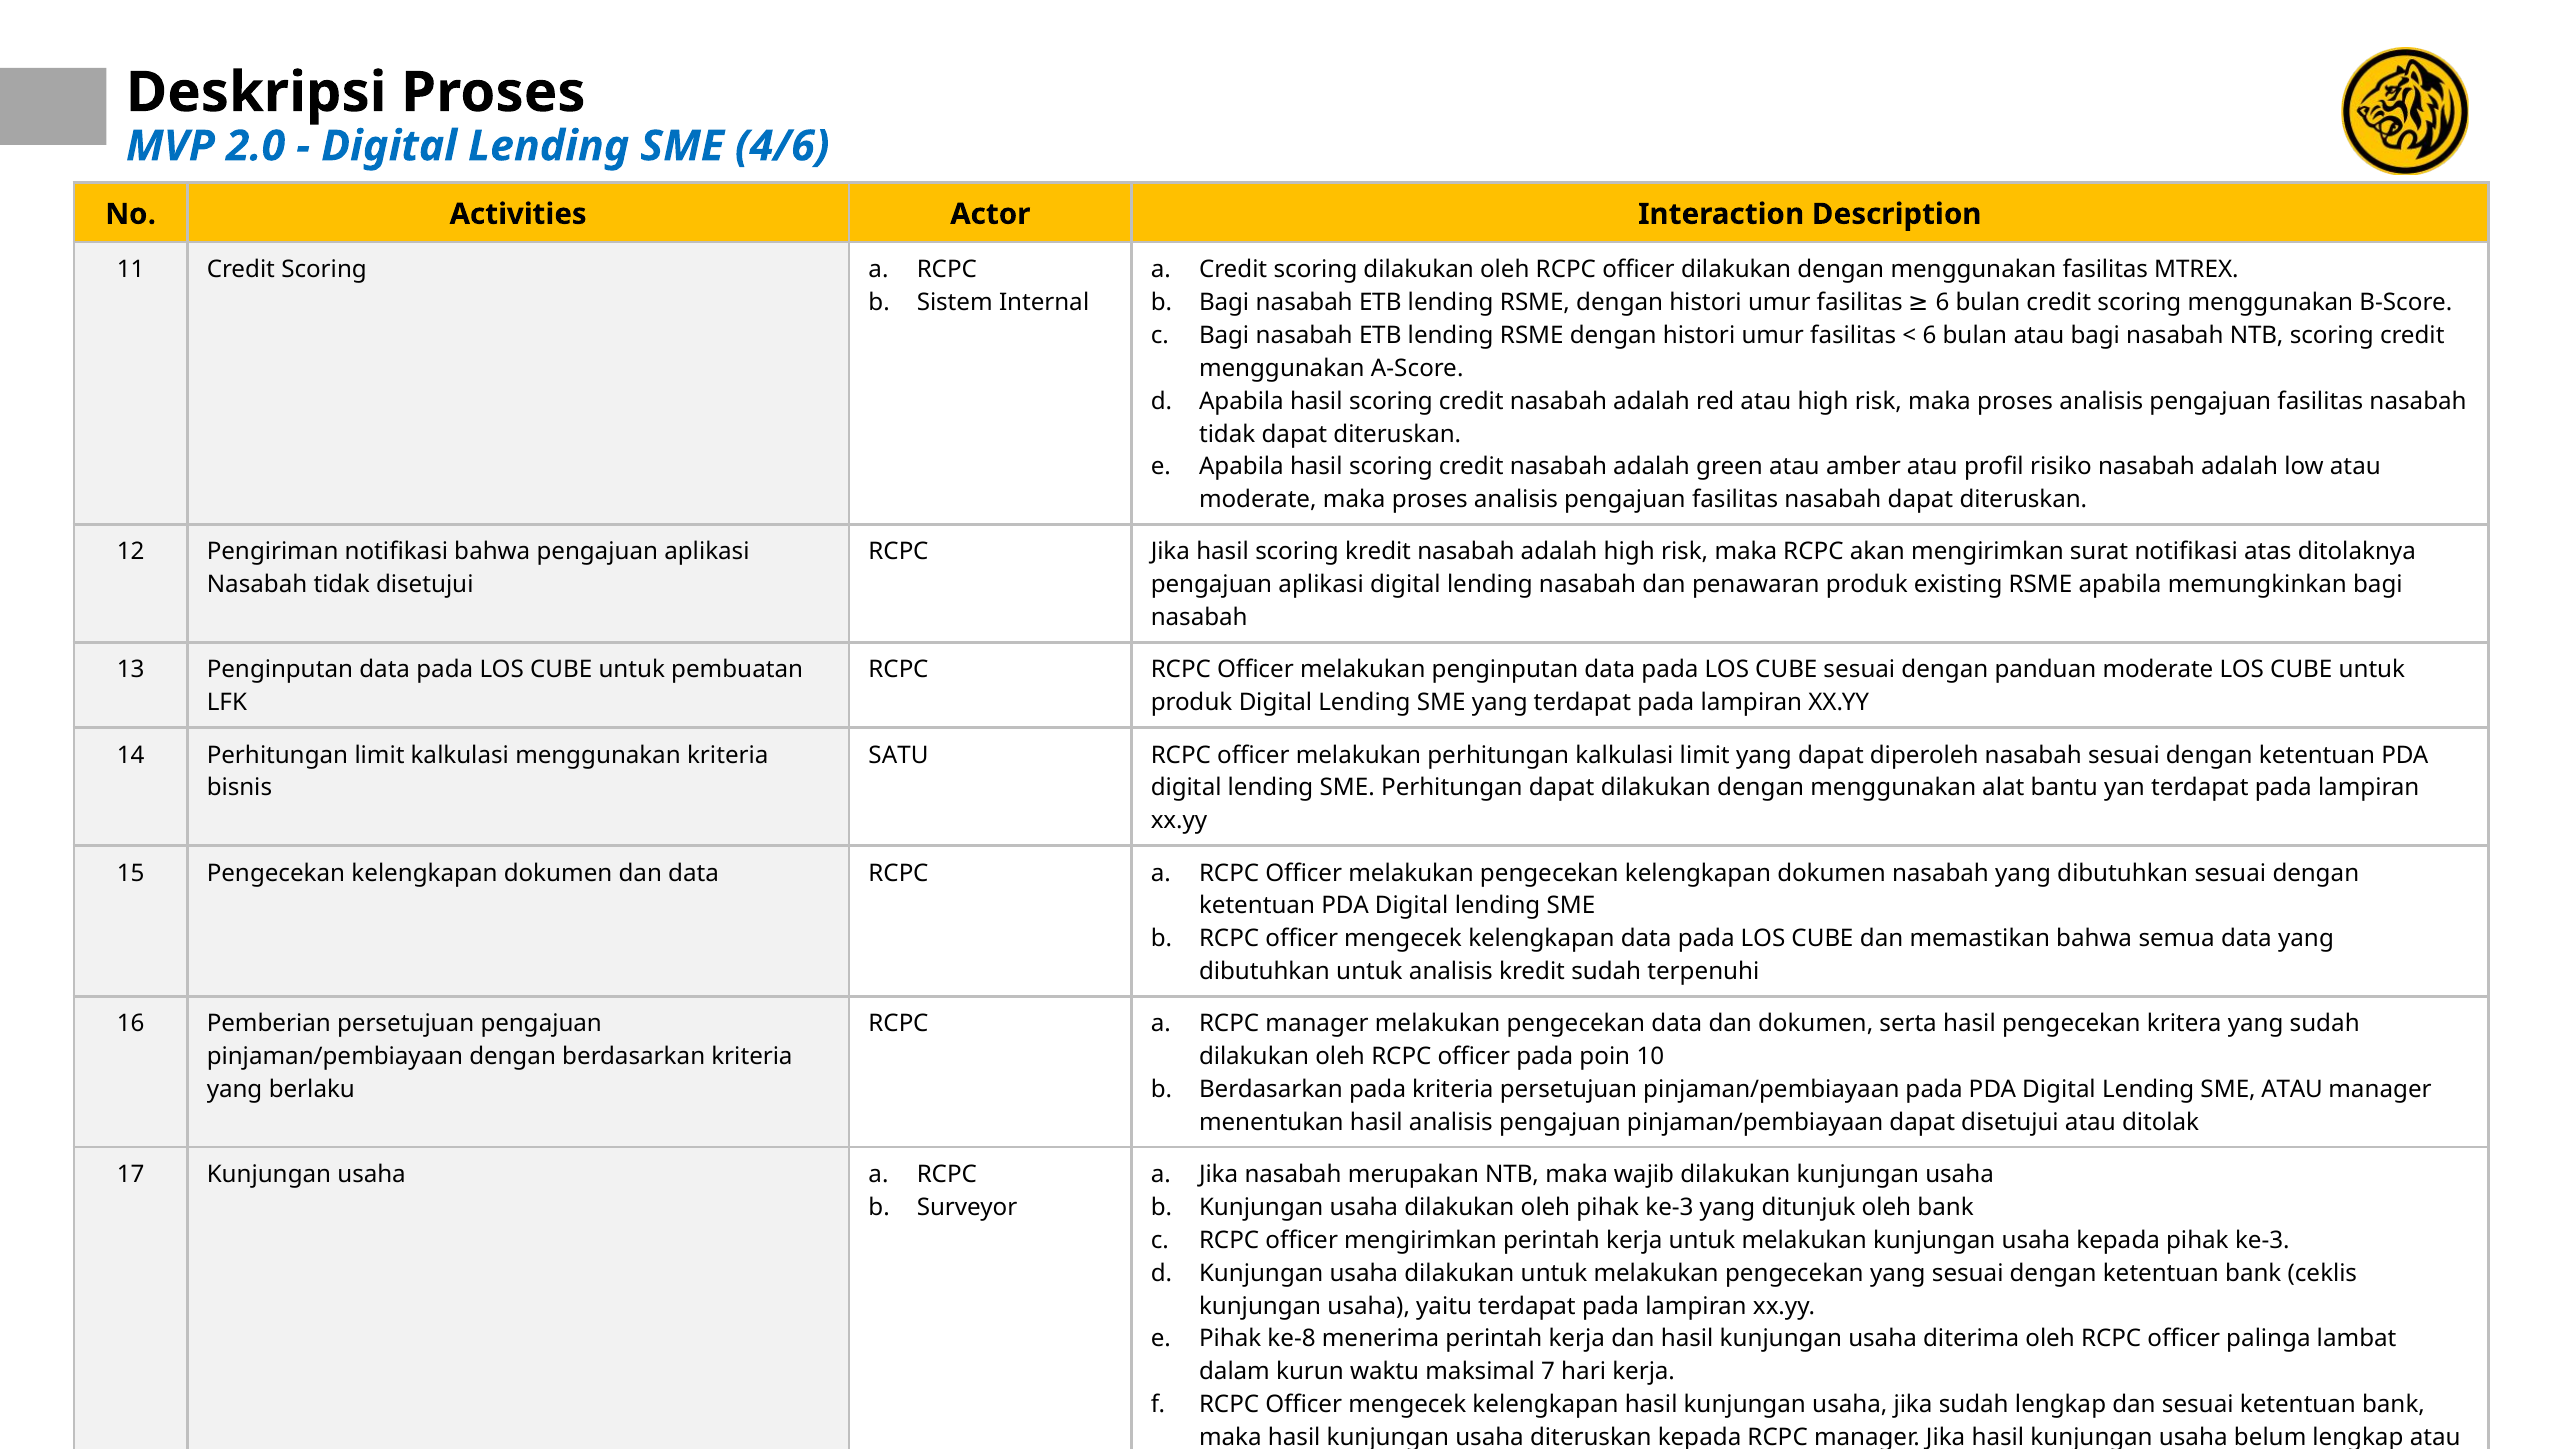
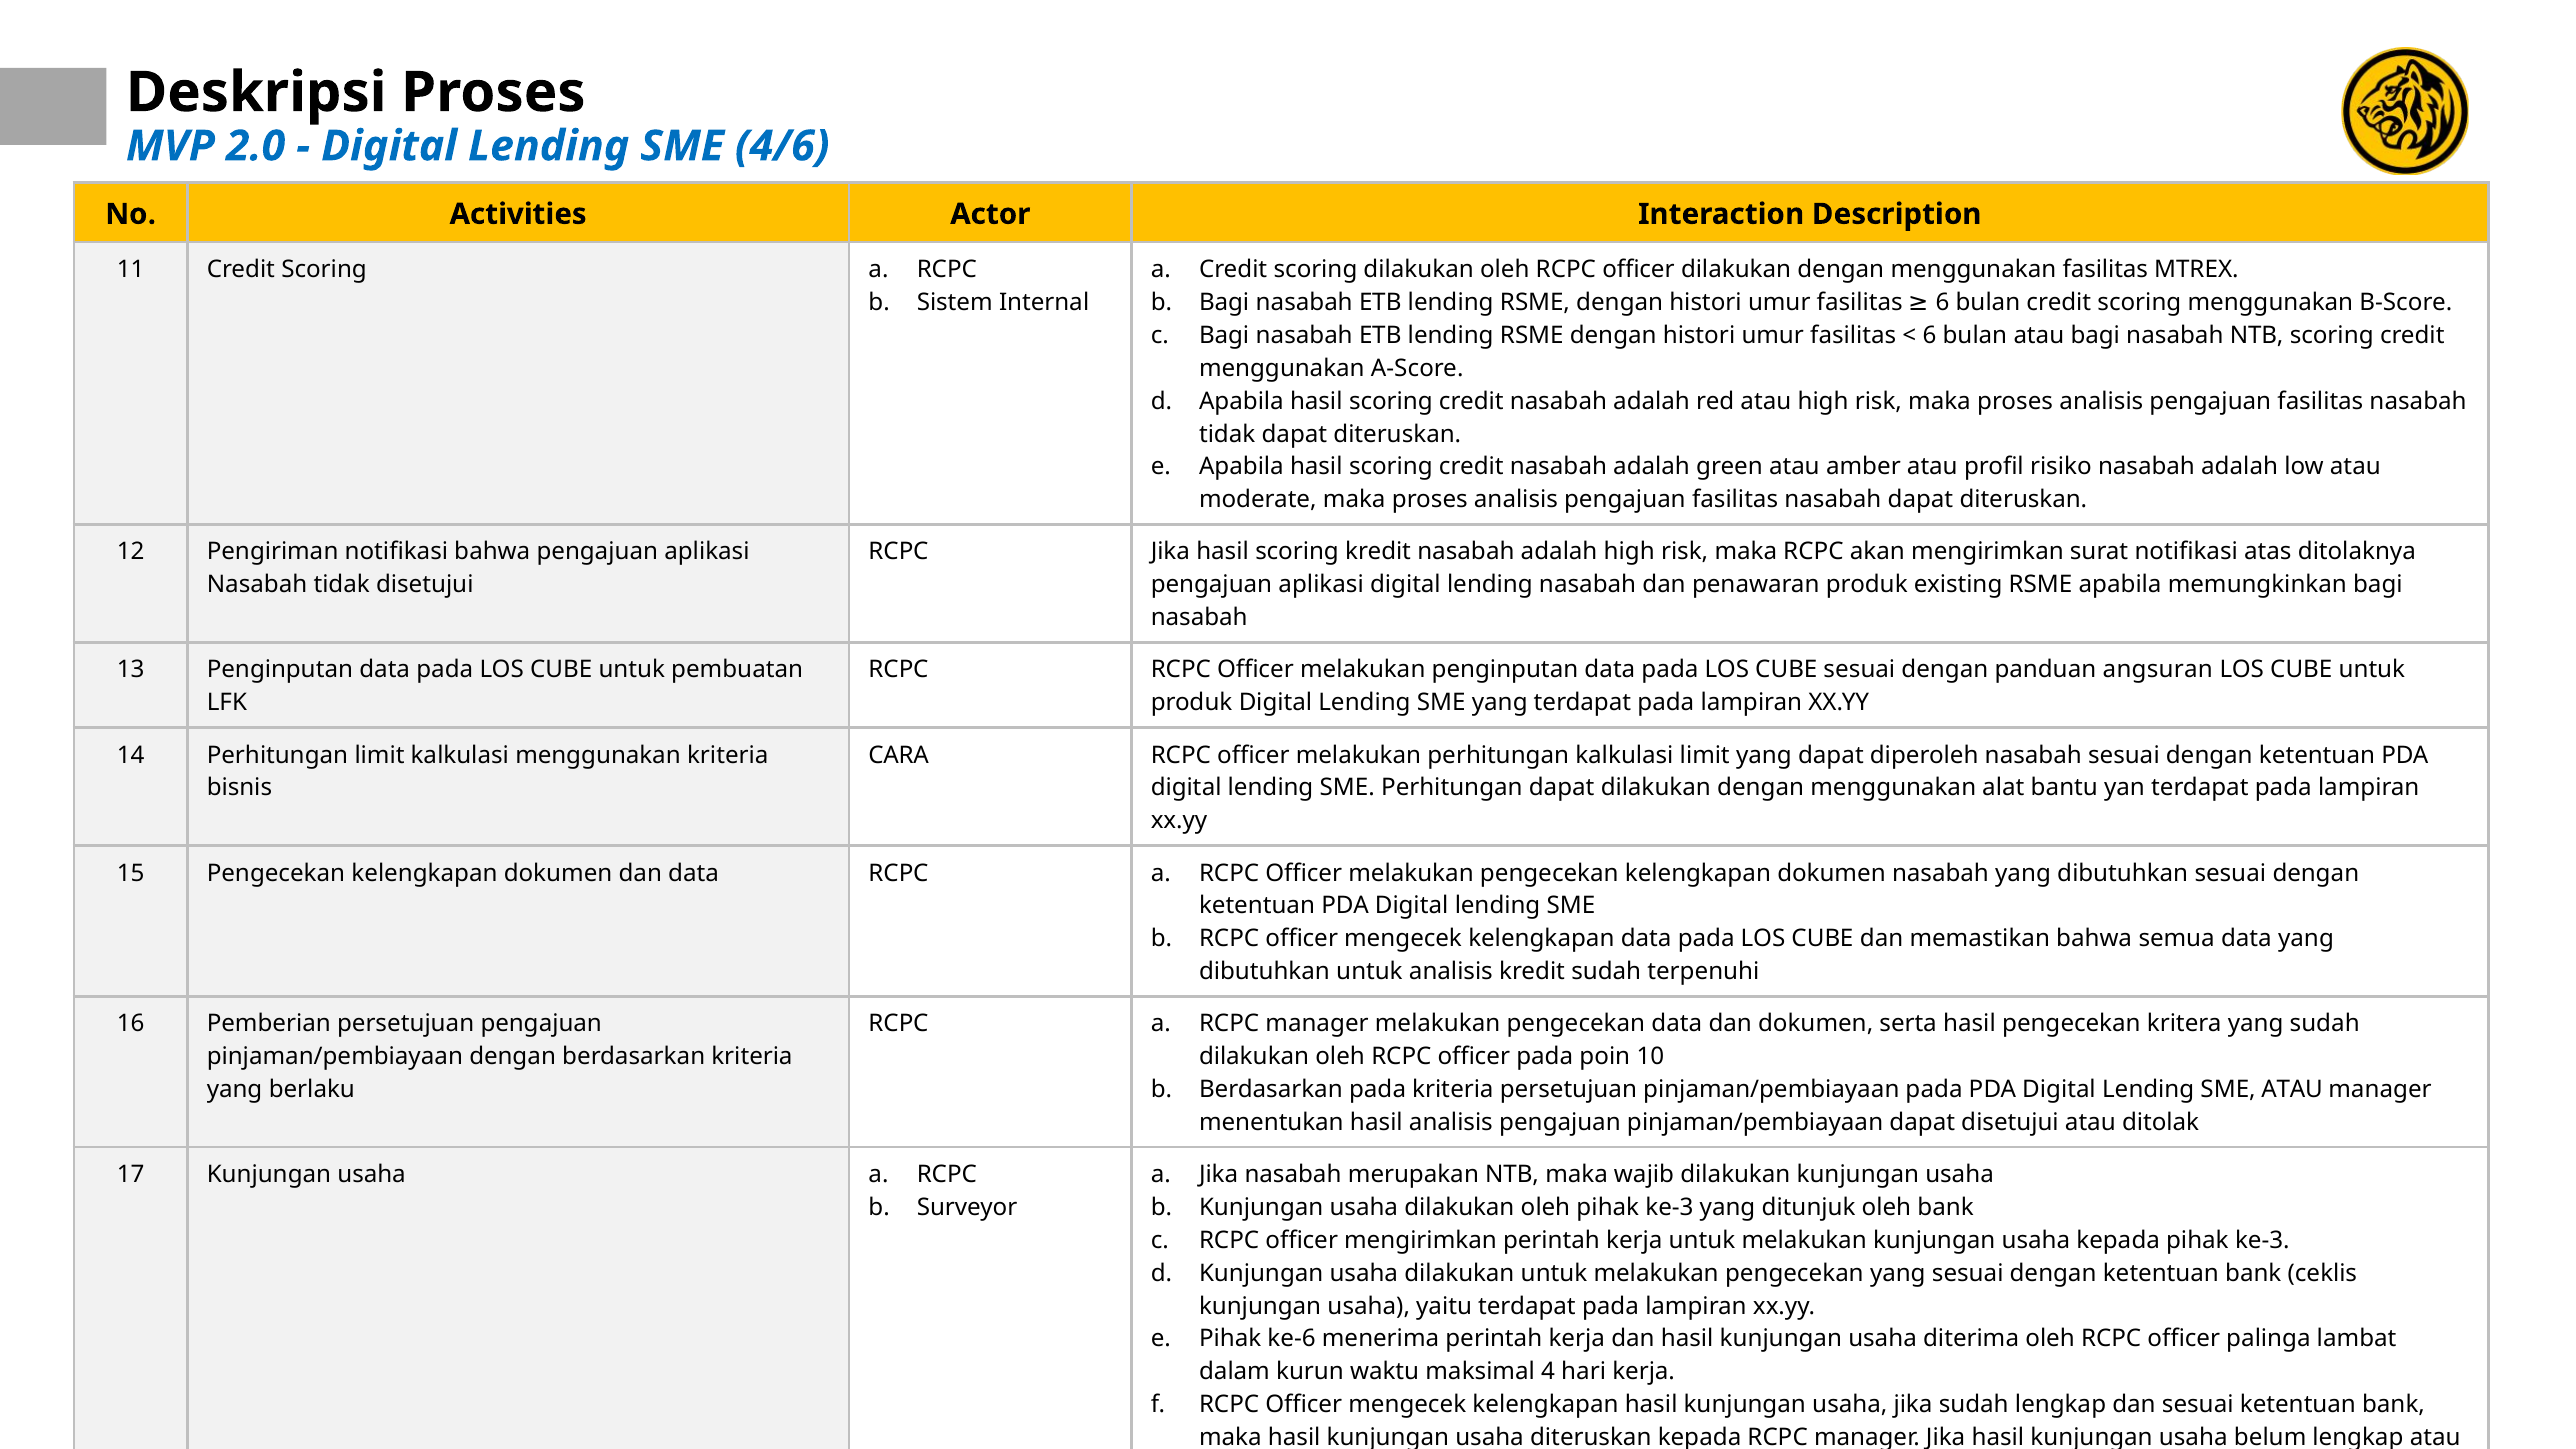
panduan moderate: moderate -> angsuran (2158, 670)
SATU: SATU -> CARA (899, 755)
ke-8: ke-8 -> ke-6 (1292, 1339)
7: 7 -> 4 (1548, 1372)
